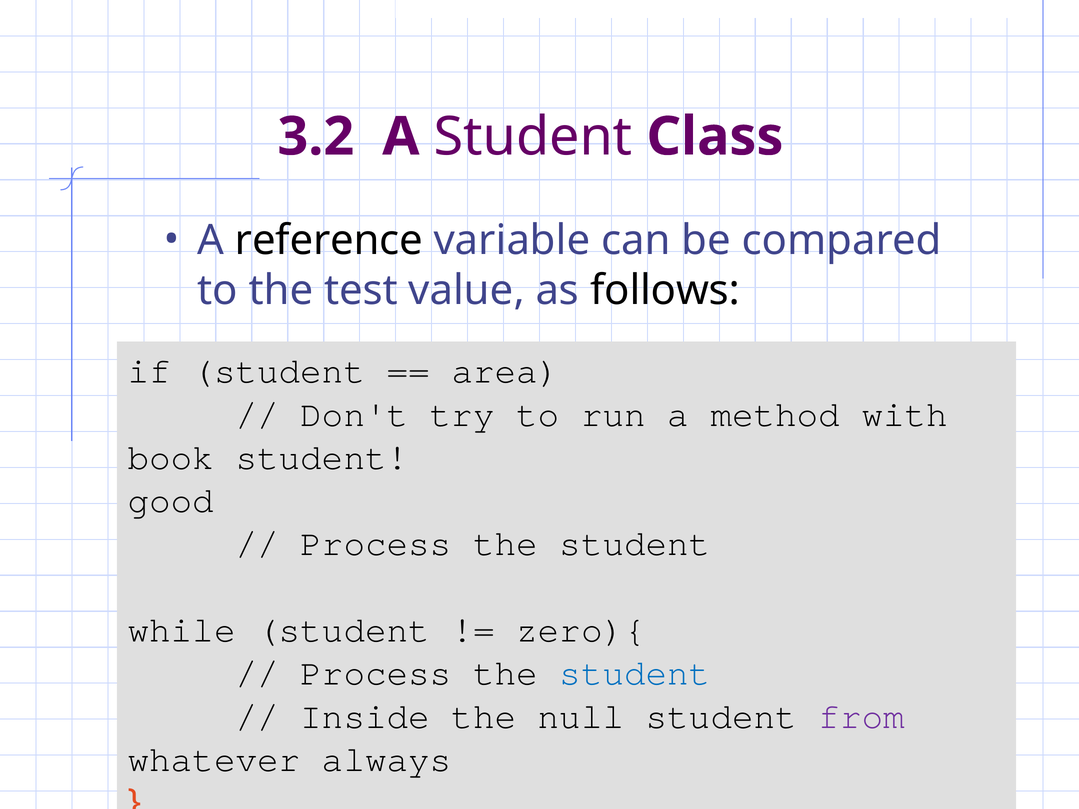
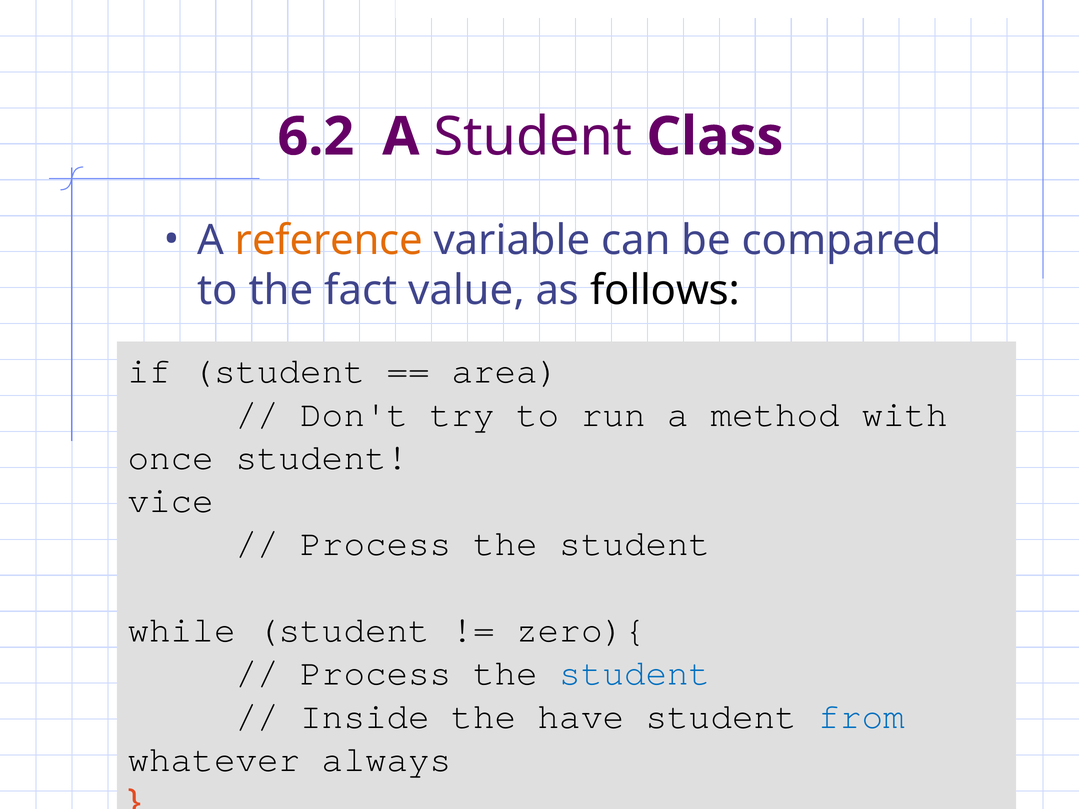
3.2: 3.2 -> 6.2 (316, 137)
reference colour: black -> orange (329, 240)
test: test -> fact (361, 291)
book: book -> once (171, 457)
good: good -> vice (171, 501)
null: null -> have (581, 716)
from colour: purple -> blue (862, 716)
